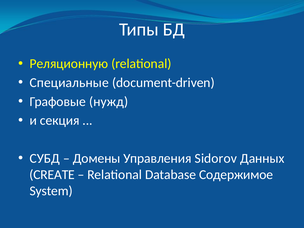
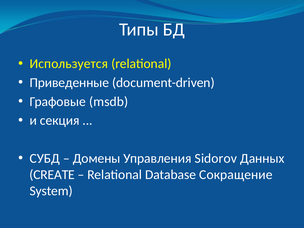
Реляционную: Реляционную -> Используется (69, 64)
Специальные: Специальные -> Приведенные (69, 83)
нужд: нужд -> msdb (109, 102)
Содержимое: Содержимое -> Сокращение (236, 175)
